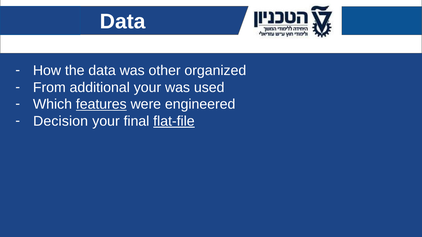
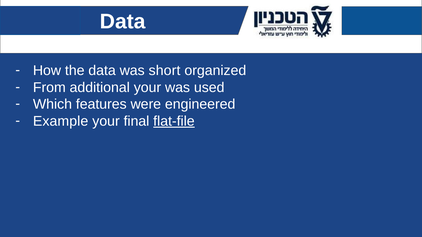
other: other -> short (165, 71)
features underline: present -> none (101, 105)
Decision: Decision -> Example (61, 121)
